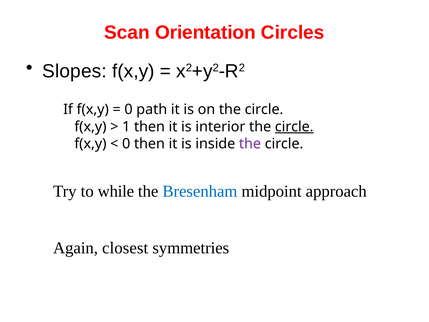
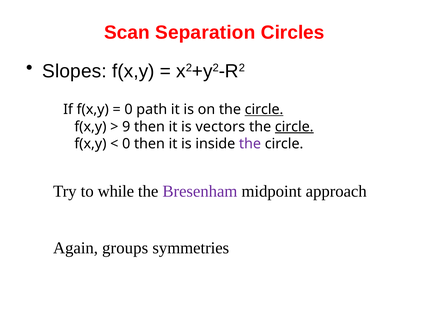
Orientation: Orientation -> Separation (205, 32)
circle underline: none -> present (264, 109)
1: 1 -> 9 (126, 127)
interior: interior -> vectors (220, 127)
Bresenham colour: blue -> purple (200, 191)
closest: closest -> groups (125, 248)
